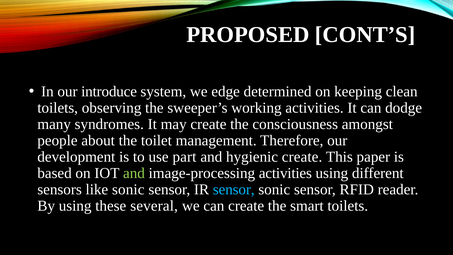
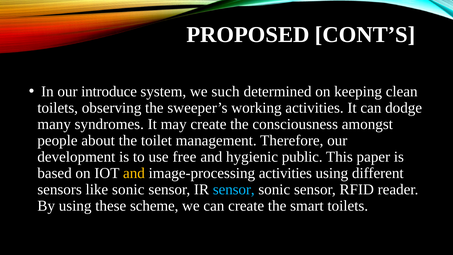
edge: edge -> such (226, 91)
part: part -> free (184, 157)
hygienic create: create -> public (302, 157)
and colour: light green -> yellow (134, 173)
several: several -> scheme (154, 206)
